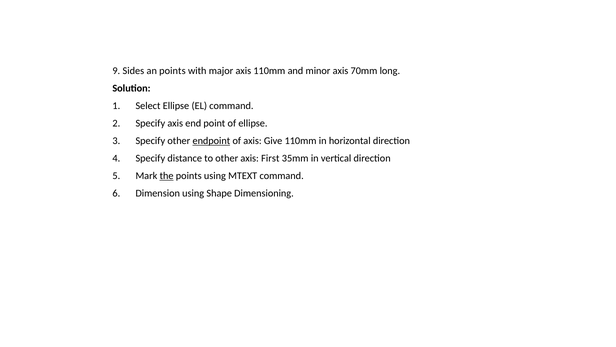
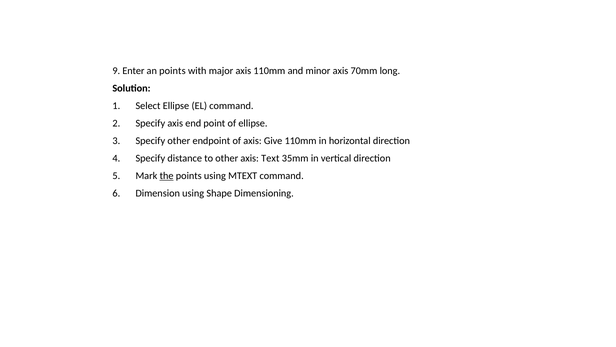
Sides: Sides -> Enter (133, 71)
endpoint underline: present -> none (211, 141)
First: First -> Text (270, 158)
